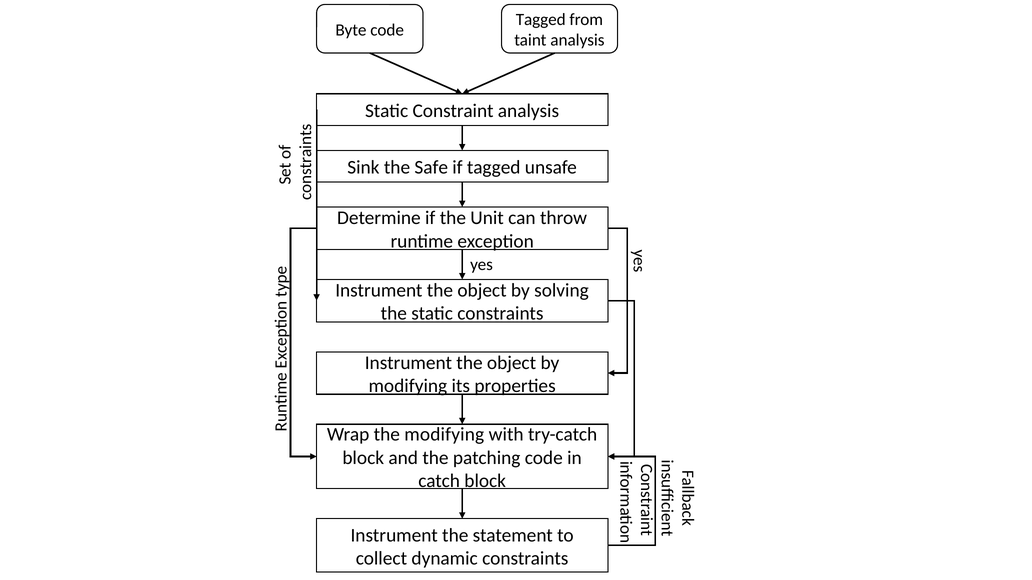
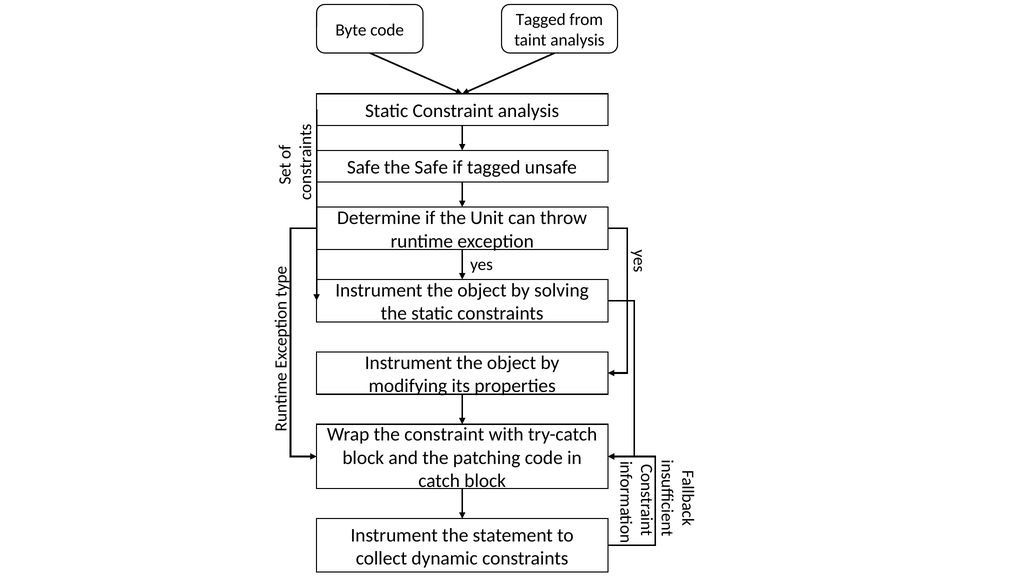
Sink: Sink -> Safe (363, 168)
the modifying: modifying -> constraint (444, 435)
